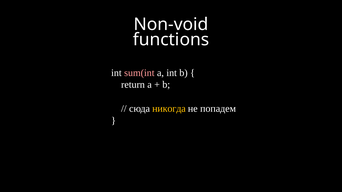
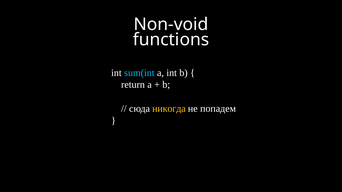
sum(int colour: pink -> light blue (139, 73)
